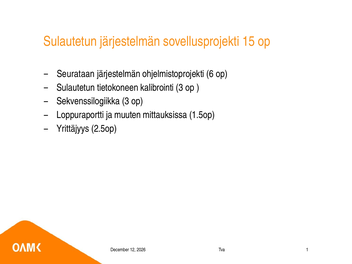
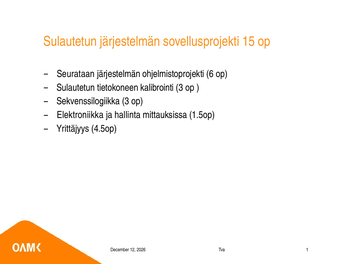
Loppuraportti: Loppuraportti -> Elektroniikka (80, 115)
muuten: muuten -> hallinta (128, 115)
2.5op: 2.5op -> 4.5op (104, 129)
